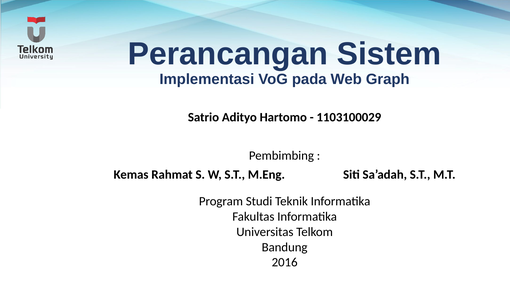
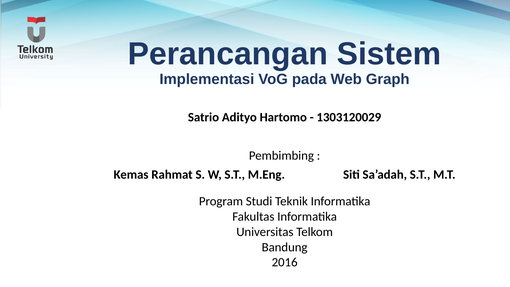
1103100029: 1103100029 -> 1303120029 (349, 117)
